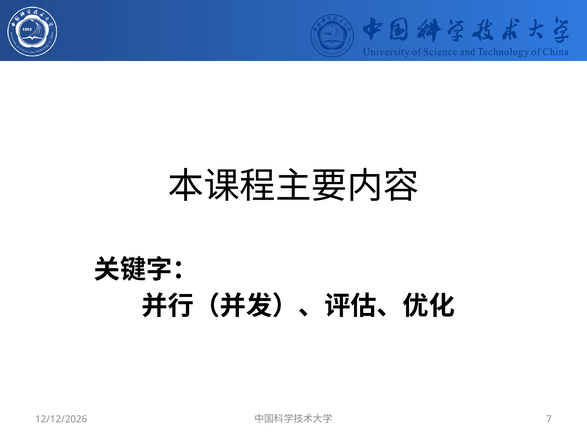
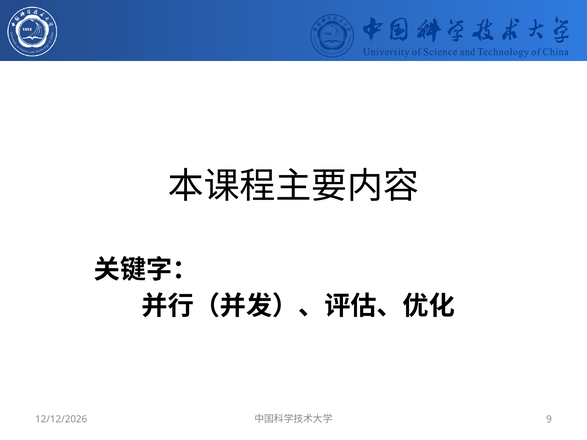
7: 7 -> 9 (549, 420)
